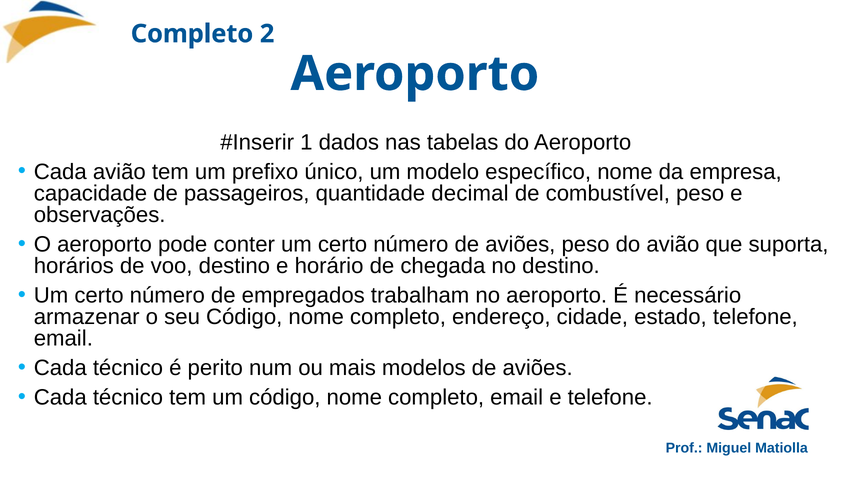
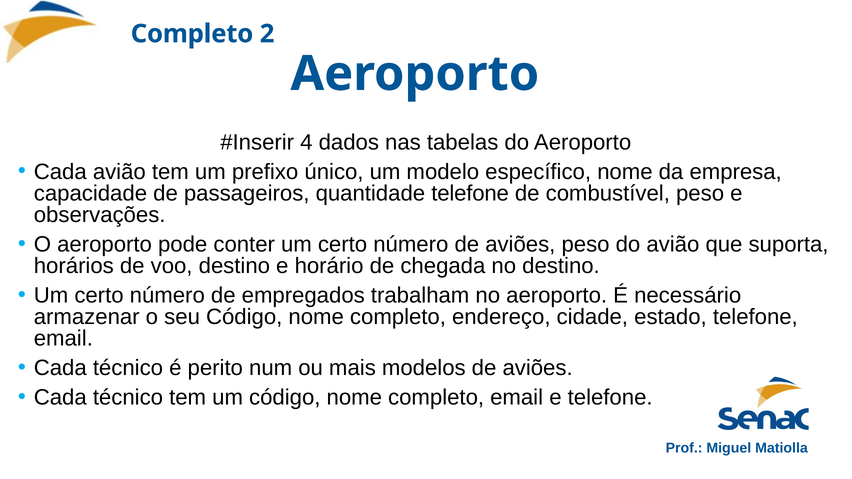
1: 1 -> 4 (306, 142)
quantidade decimal: decimal -> telefone (470, 193)
